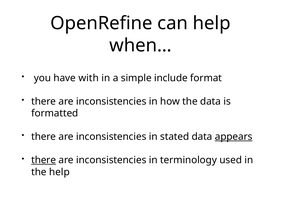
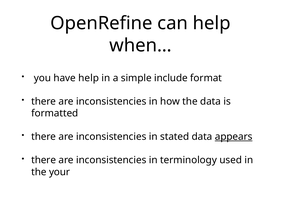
have with: with -> help (89, 78)
there underline: present -> none (44, 160)
the help: help -> your (59, 172)
